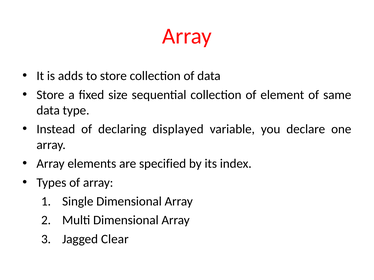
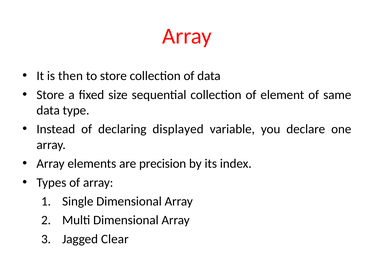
adds: adds -> then (70, 76)
specified: specified -> precision (163, 164)
